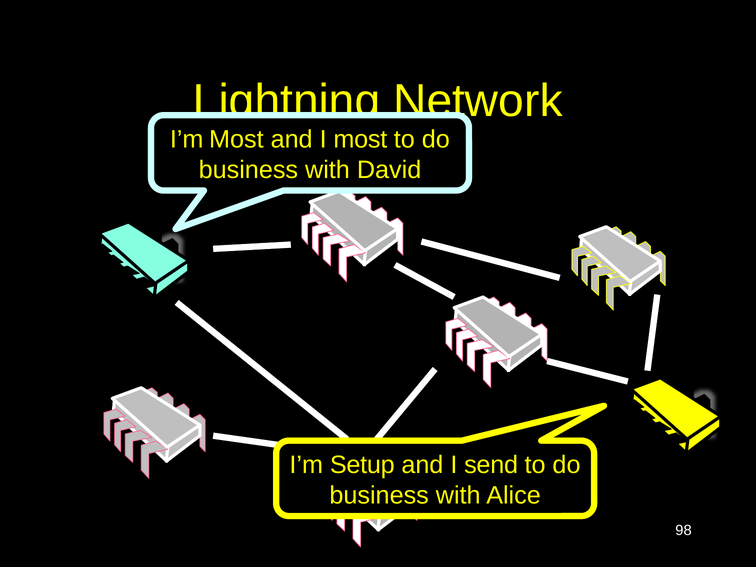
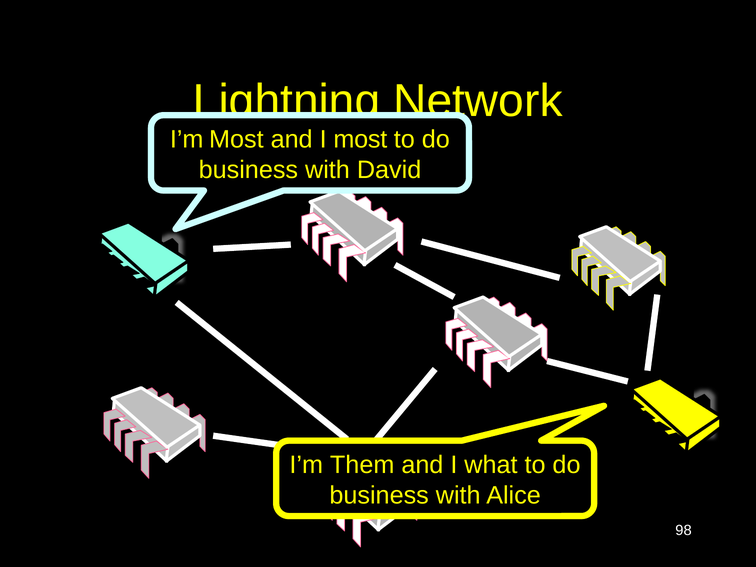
Setup: Setup -> Them (362, 465)
send: send -> what (491, 465)
